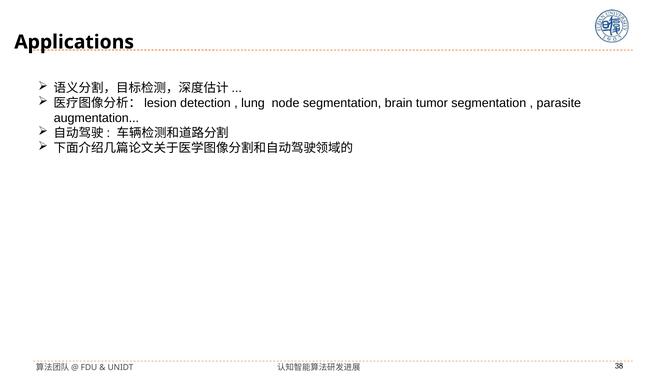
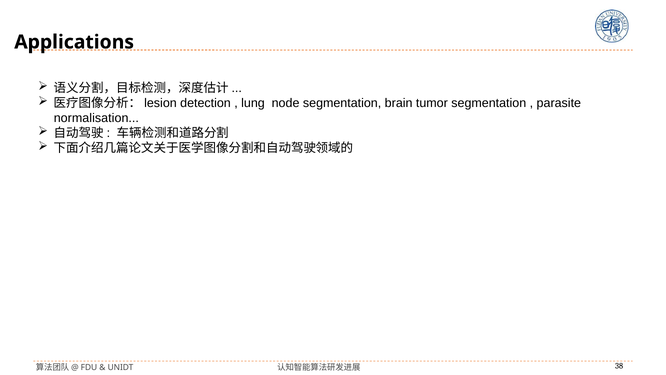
augmentation: augmentation -> normalisation (96, 118)
